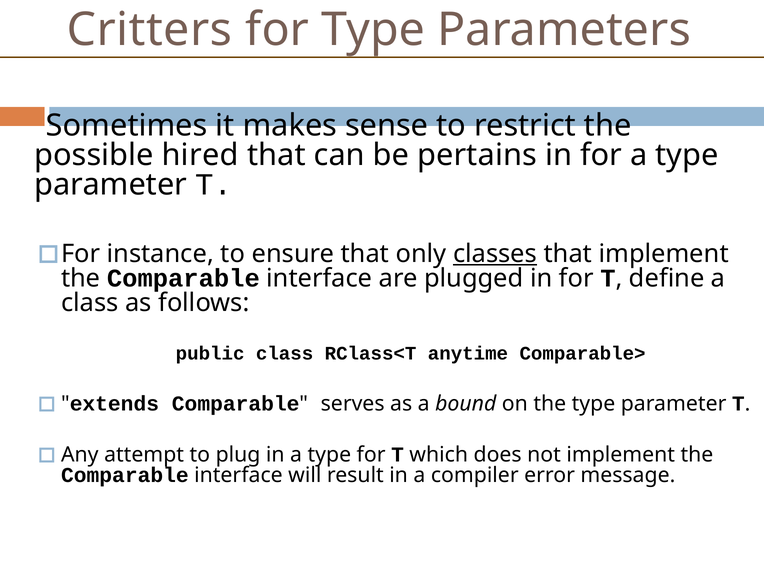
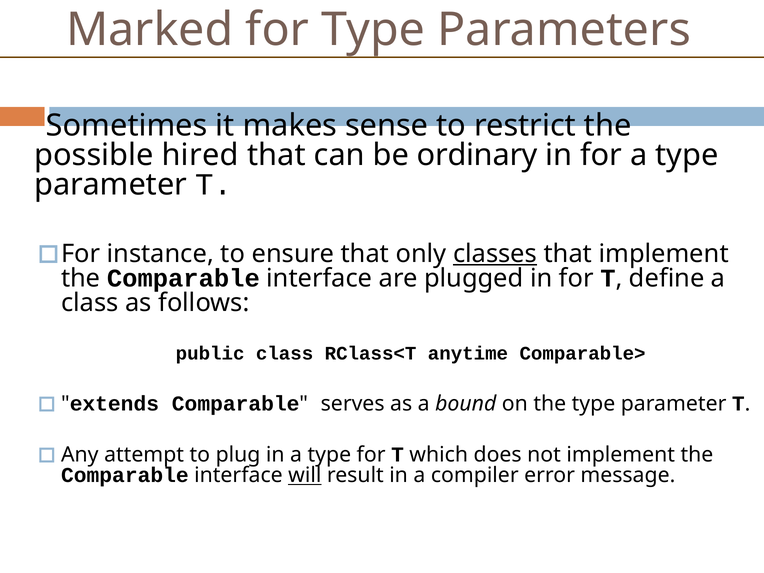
Critters: Critters -> Marked (150, 30)
pertains: pertains -> ordinary (477, 155)
will underline: none -> present (305, 475)
